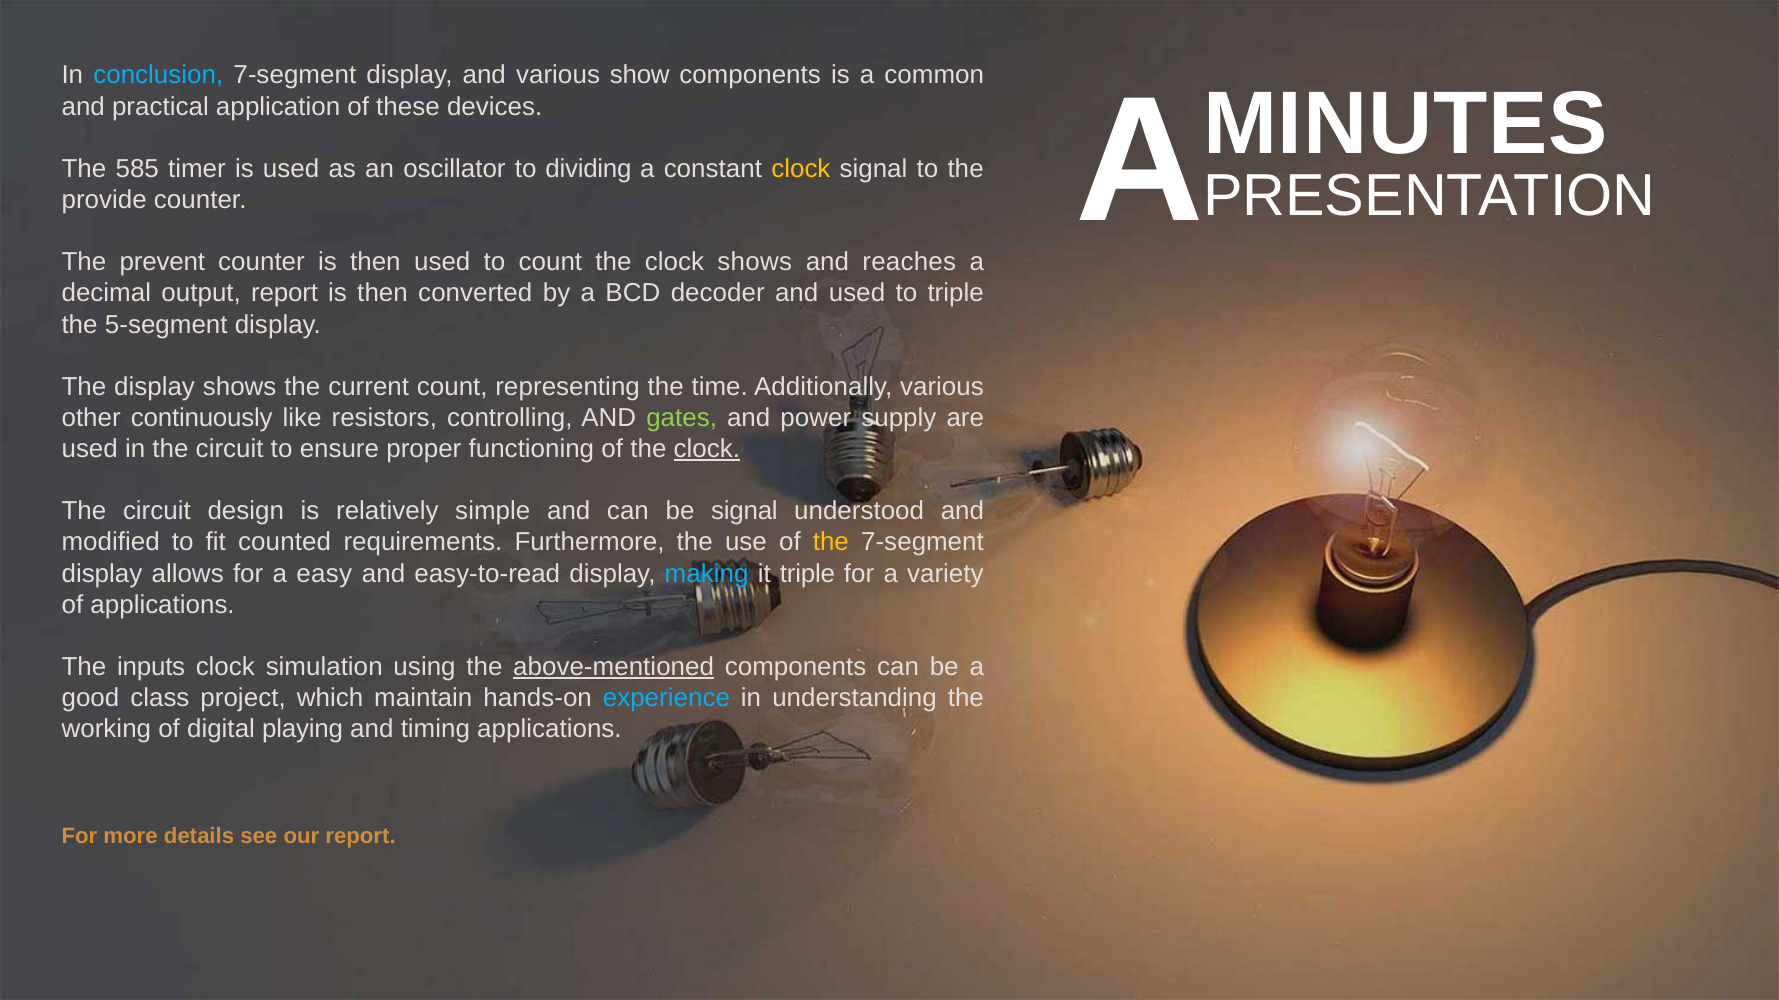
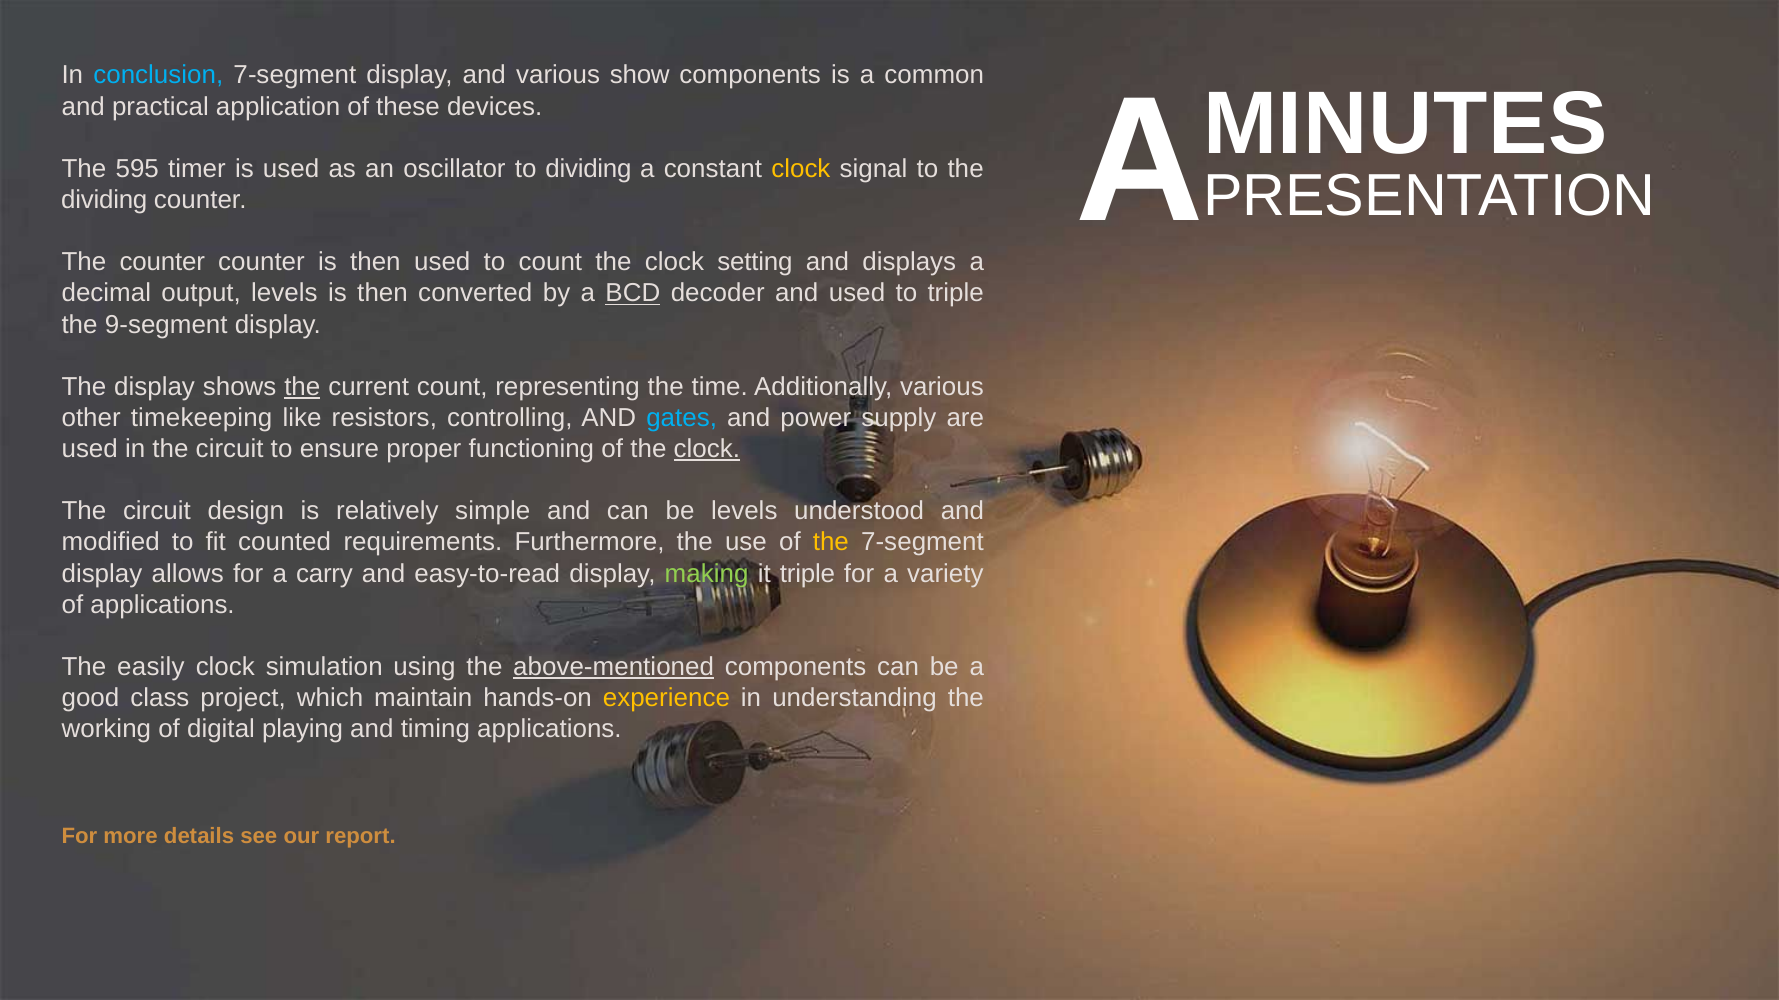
585: 585 -> 595 (137, 169)
provide: provide -> dividing (104, 200)
The prevent: prevent -> counter (162, 262)
clock shows: shows -> setting (755, 262)
reaches: reaches -> displays (909, 262)
output report: report -> levels (284, 294)
BCD underline: none -> present (633, 294)
5-segment: 5-segment -> 9-segment (166, 325)
the underline: none -> present (302, 387)
continuously: continuously -> timekeeping (202, 418)
gates colour: light green -> light blue (682, 418)
be signal: signal -> levels (744, 512)
easy: easy -> carry (325, 574)
making colour: light blue -> light green (707, 574)
inputs: inputs -> easily (151, 667)
experience colour: light blue -> yellow (666, 698)
